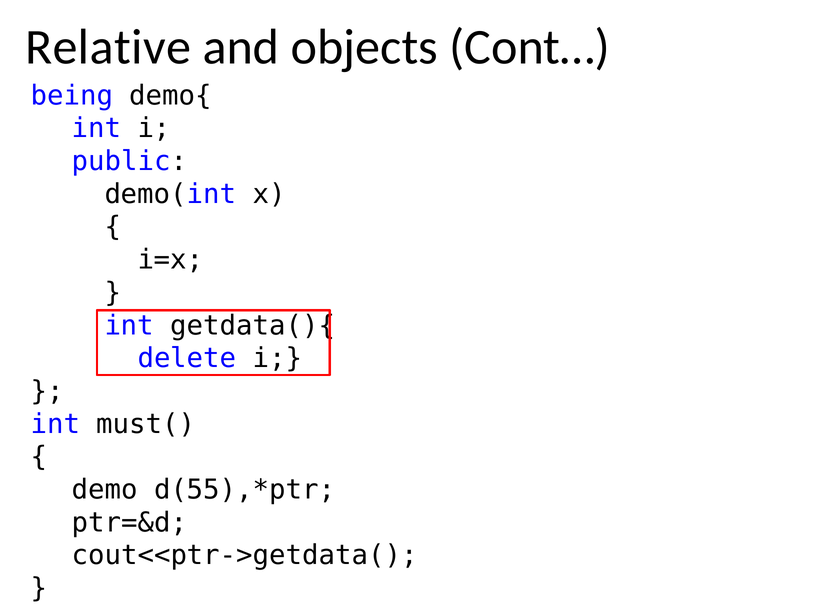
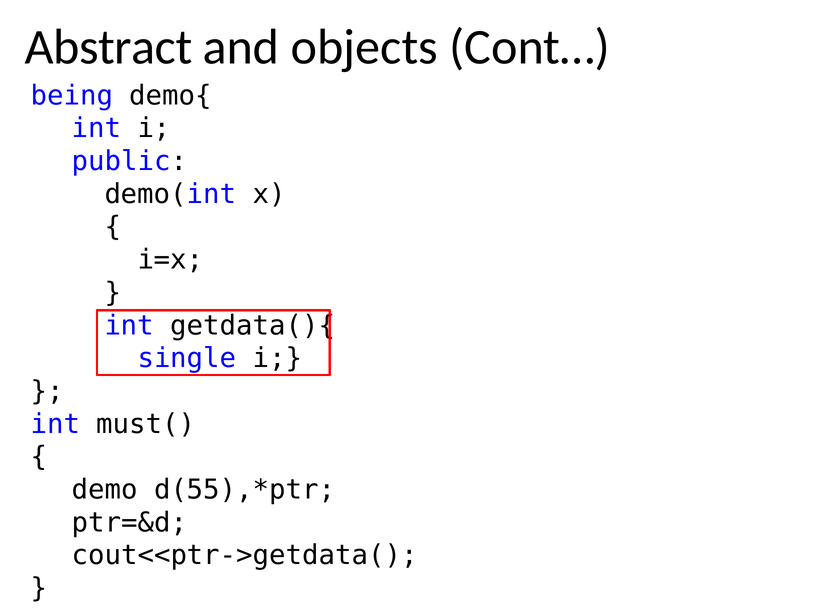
Relative: Relative -> Abstract (108, 47)
delete: delete -> single (187, 358)
